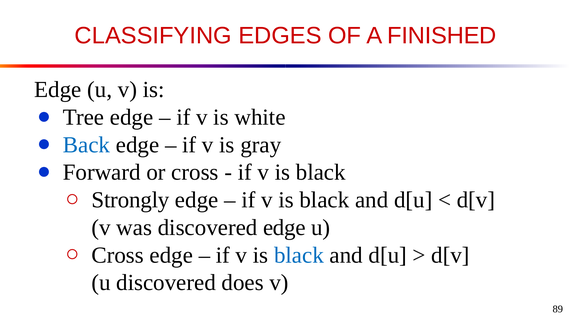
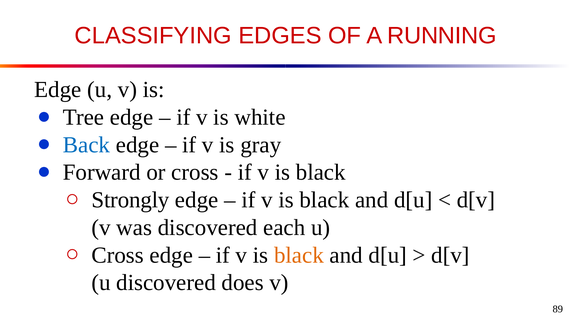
FINISHED: FINISHED -> RUNNING (442, 36)
discovered edge: edge -> each (284, 228)
black colour: blue -> orange (299, 255)
